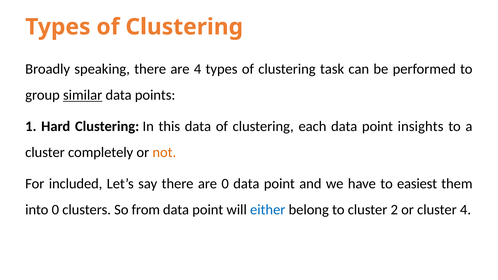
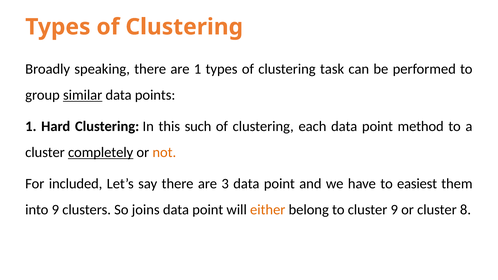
are 4: 4 -> 1 (198, 69)
this data: data -> such (198, 126)
insights: insights -> method (421, 126)
completely underline: none -> present (101, 152)
are 0: 0 -> 3 (225, 184)
into 0: 0 -> 9 (55, 210)
from: from -> joins (146, 210)
either colour: blue -> orange (268, 210)
cluster 2: 2 -> 9 (394, 210)
cluster 4: 4 -> 8 (465, 210)
